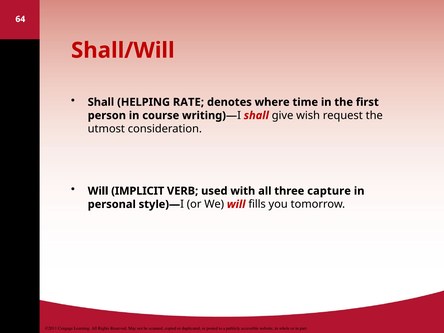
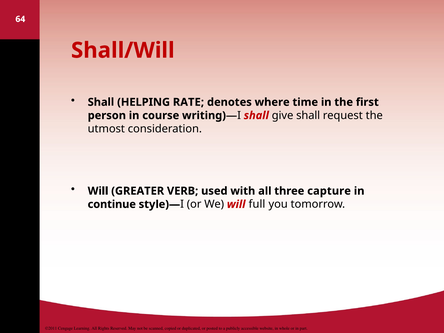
give wish: wish -> shall (308, 115)
IMPLICIT: IMPLICIT -> GREATER (138, 191)
personal: personal -> continue (112, 204)
fills: fills -> full (257, 204)
